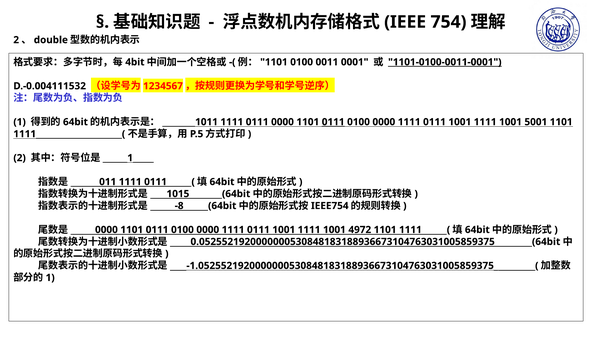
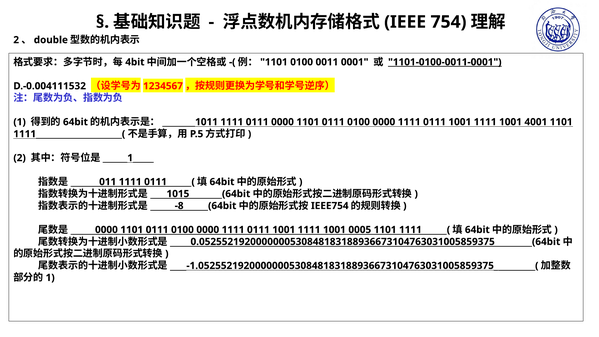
0111 underline: present -> none (333, 122)
5001: 5001 -> 4001 (536, 122)
4972: 4972 -> 0005 (360, 230)
